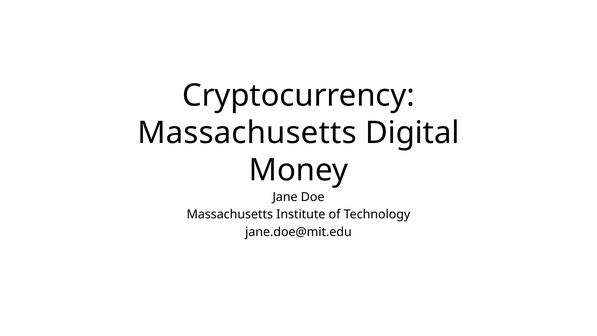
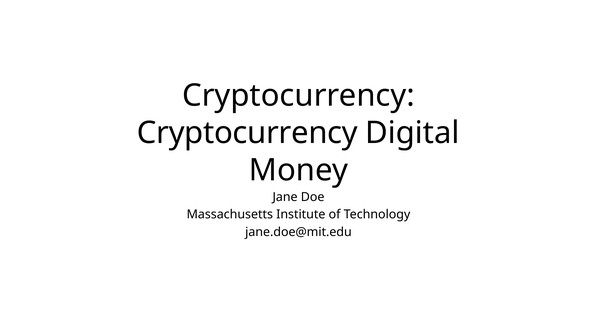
Massachusetts: Massachusetts -> Cryptocurrency (247, 133)
